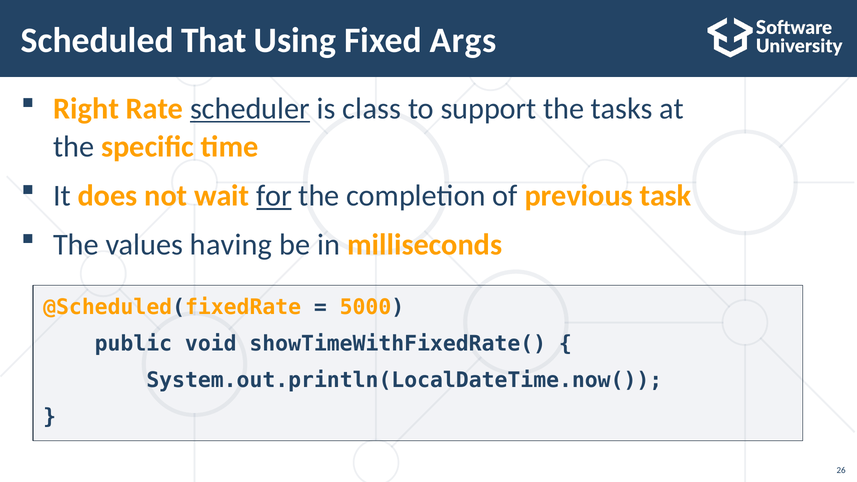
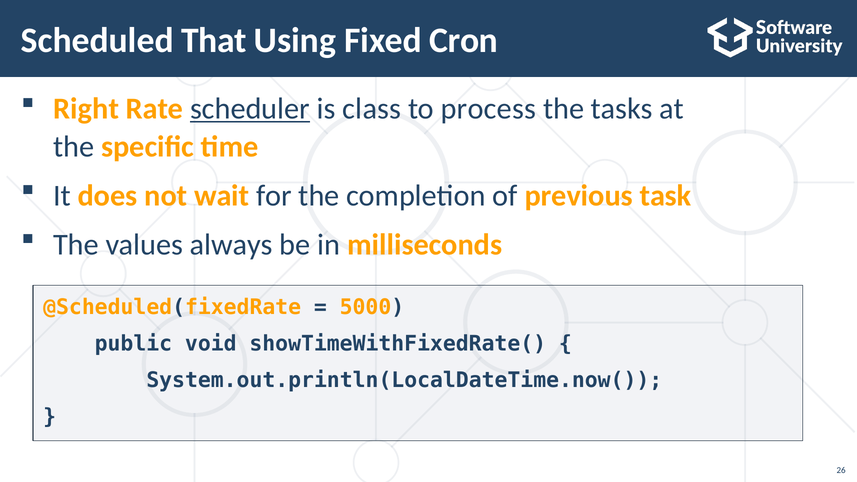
Args: Args -> Cron (464, 41)
support: support -> process (488, 109)
for underline: present -> none (274, 196)
having: having -> always (231, 245)
